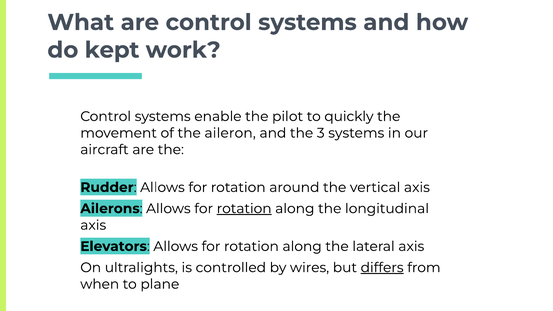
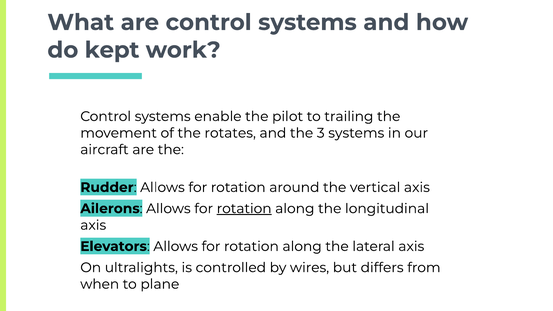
quickly: quickly -> trailing (349, 116)
aileron: aileron -> rotates (230, 133)
differs underline: present -> none (382, 268)
